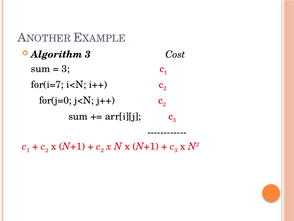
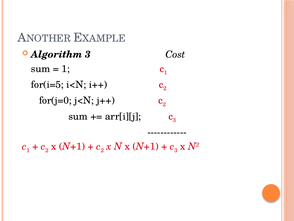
3: 3 -> 1 (66, 69)
for(i=7: for(i=7 -> for(i=5 (47, 84)
